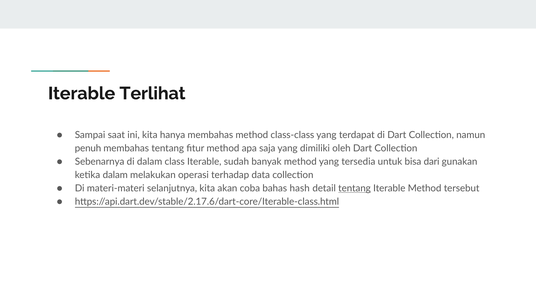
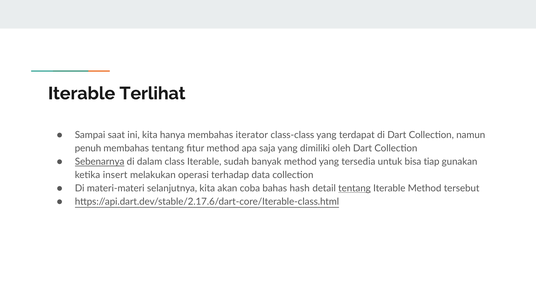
membahas method: method -> iterator (252, 135)
Sebenarnya underline: none -> present (100, 162)
dari: dari -> tiap (432, 162)
ketika dalam: dalam -> insert (115, 175)
